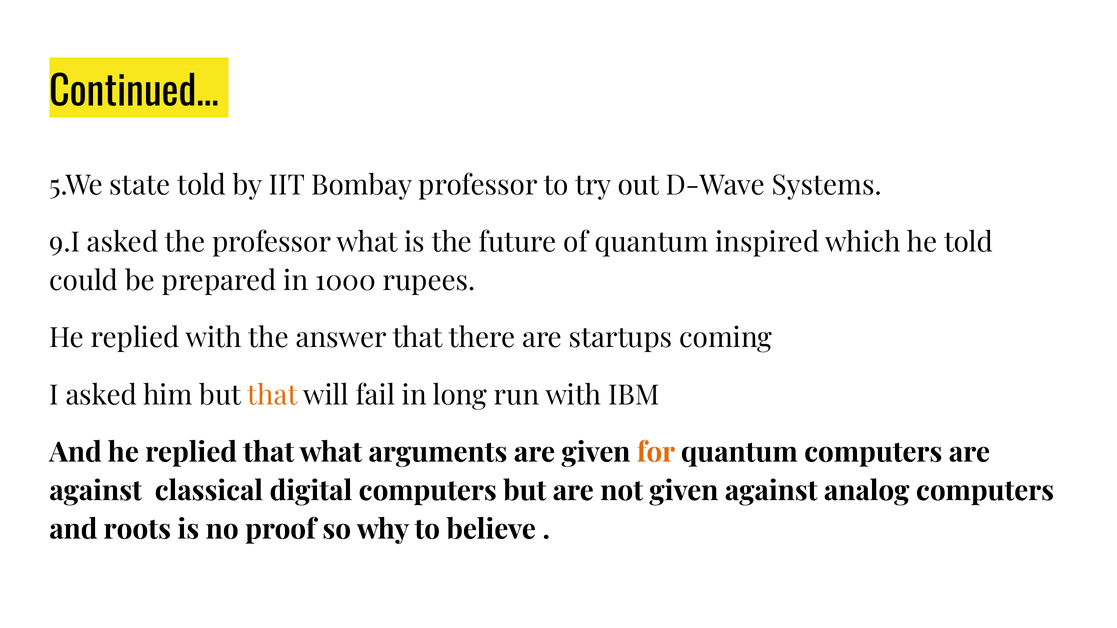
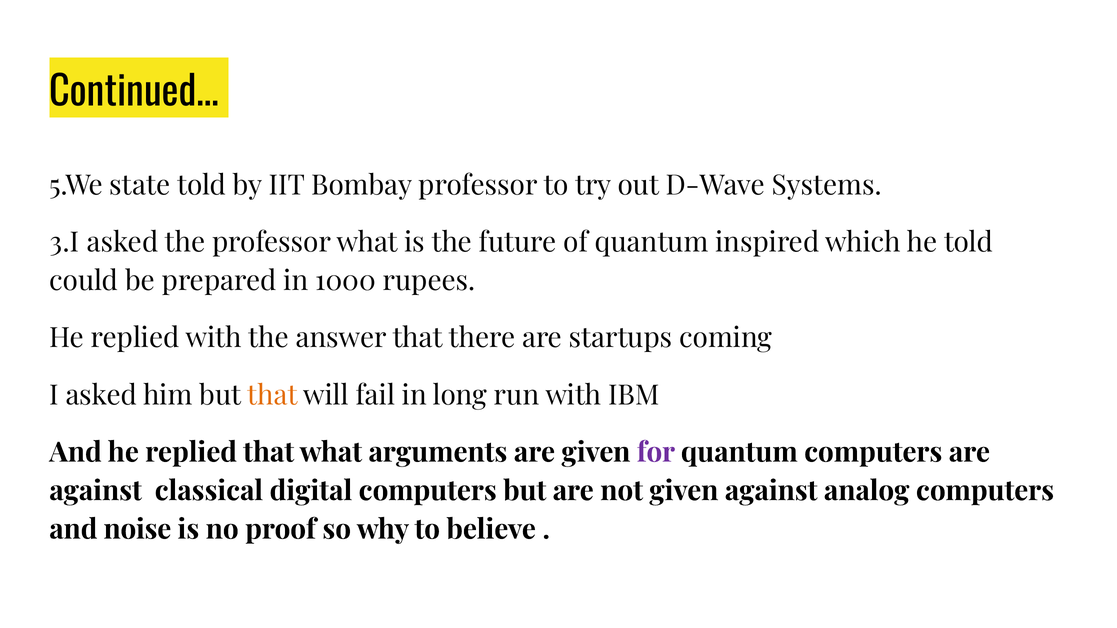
9.I: 9.I -> 3.I (65, 243)
for colour: orange -> purple (656, 453)
roots: roots -> noise (137, 530)
